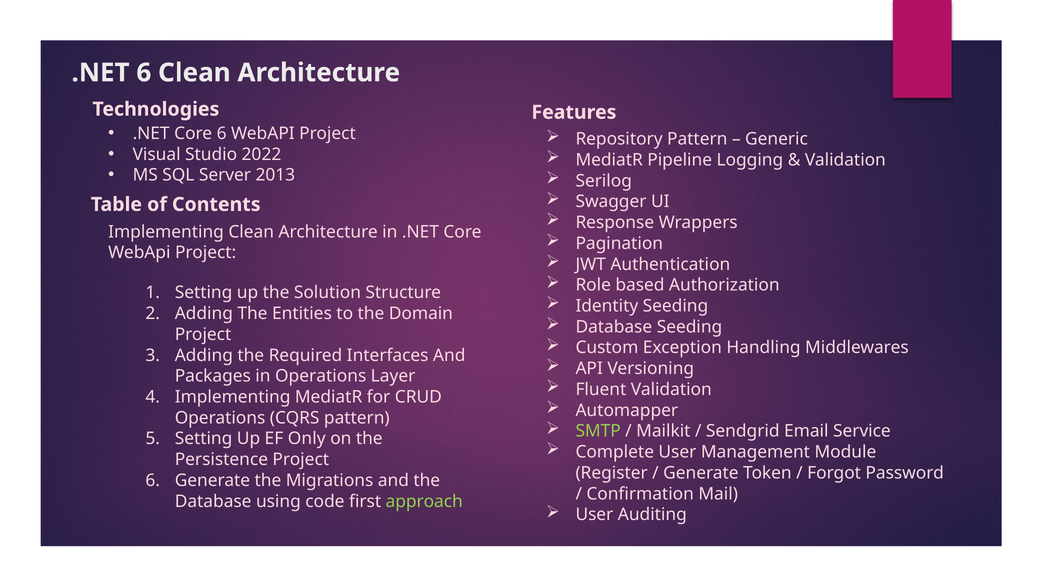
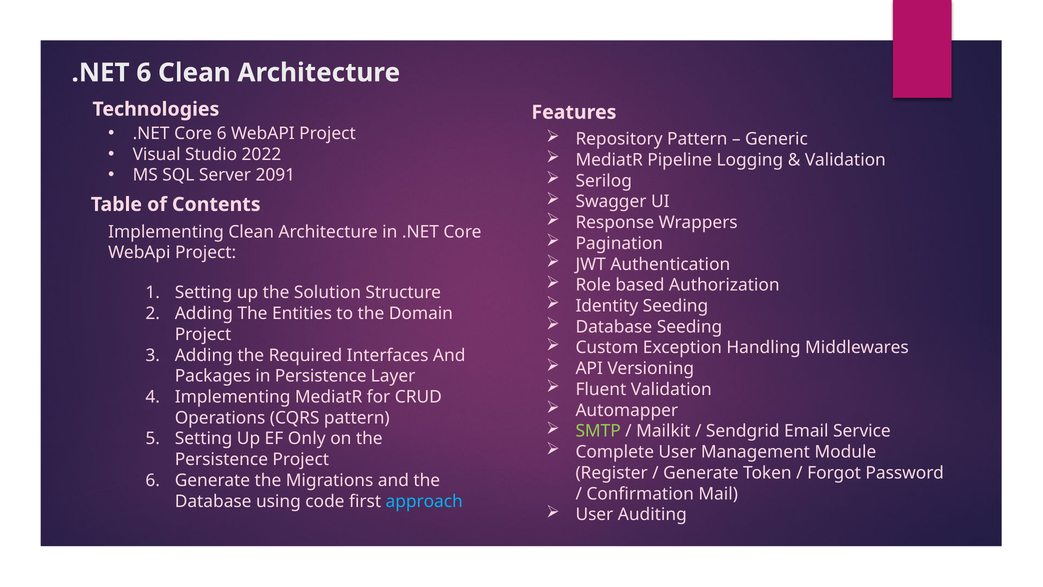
2013: 2013 -> 2091 (275, 175)
in Operations: Operations -> Persistence (321, 376)
approach colour: light green -> light blue (424, 501)
